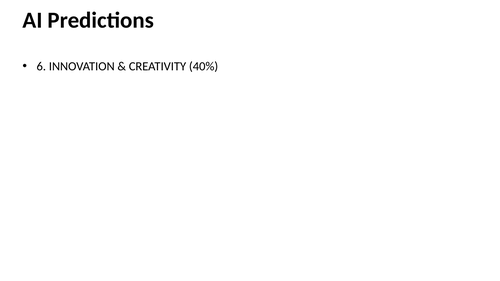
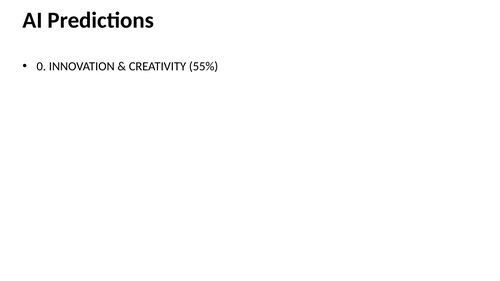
6: 6 -> 0 (41, 67)
40%: 40% -> 55% (204, 67)
